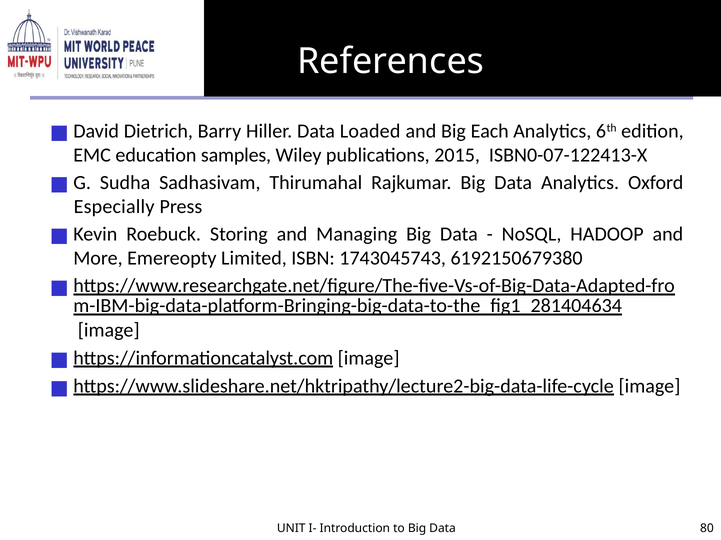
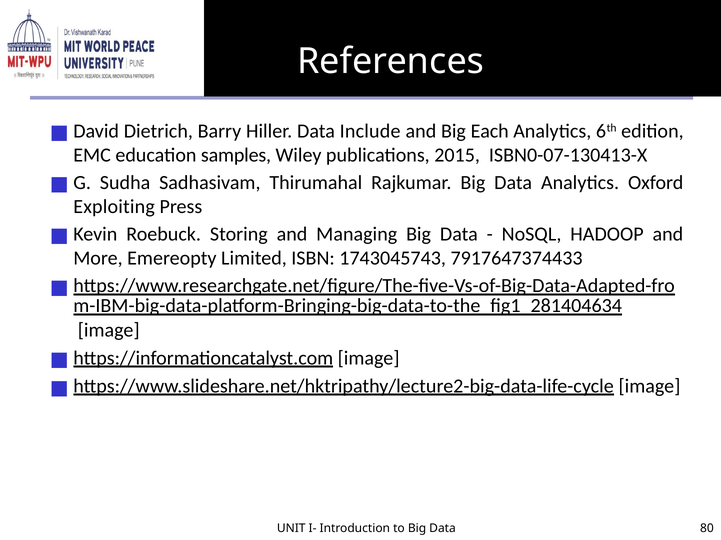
Loaded: Loaded -> Include (370, 131)
ISBN0-07-122413-X: ISBN0-07-122413-X -> ISBN0-07-130413-X (568, 155)
Especially: Especially -> Exploiting (114, 207)
6192150679380: 6192150679380 -> 7917647374433 (517, 259)
